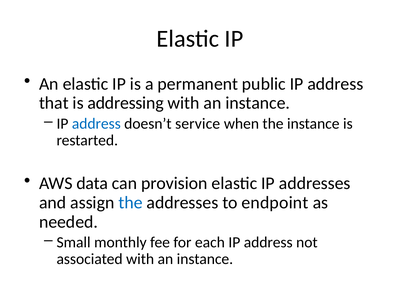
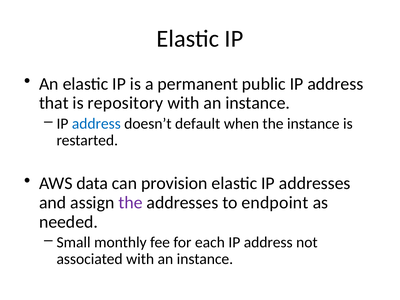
addressing: addressing -> repository (125, 103)
service: service -> default (198, 124)
the colour: blue -> purple (131, 203)
